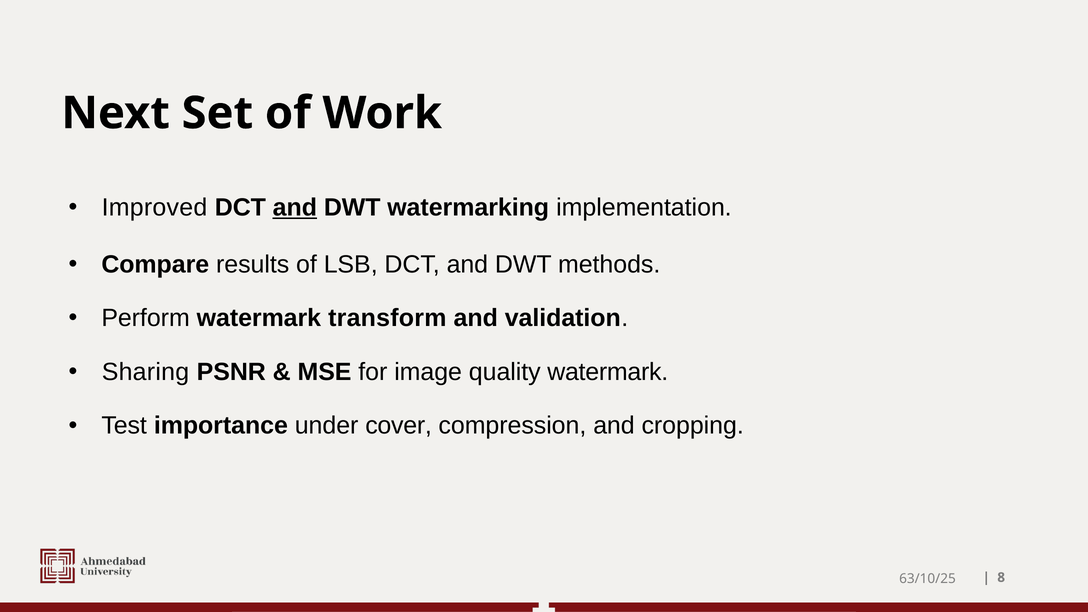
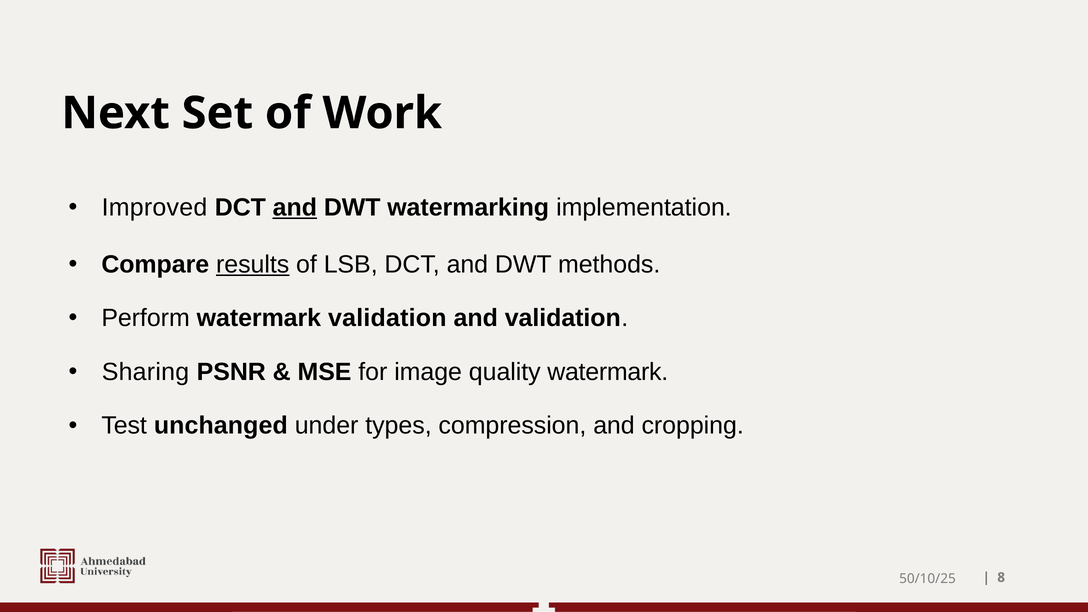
results underline: none -> present (253, 264)
watermark transform: transform -> validation (387, 318)
importance: importance -> unchanged (221, 426)
cover: cover -> types (398, 426)
63/10/25: 63/10/25 -> 50/10/25 (927, 579)
